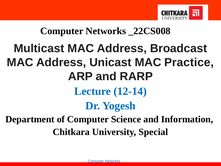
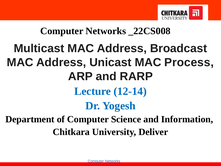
Practice: Practice -> Process (189, 62)
Special: Special -> Deliver (153, 132)
